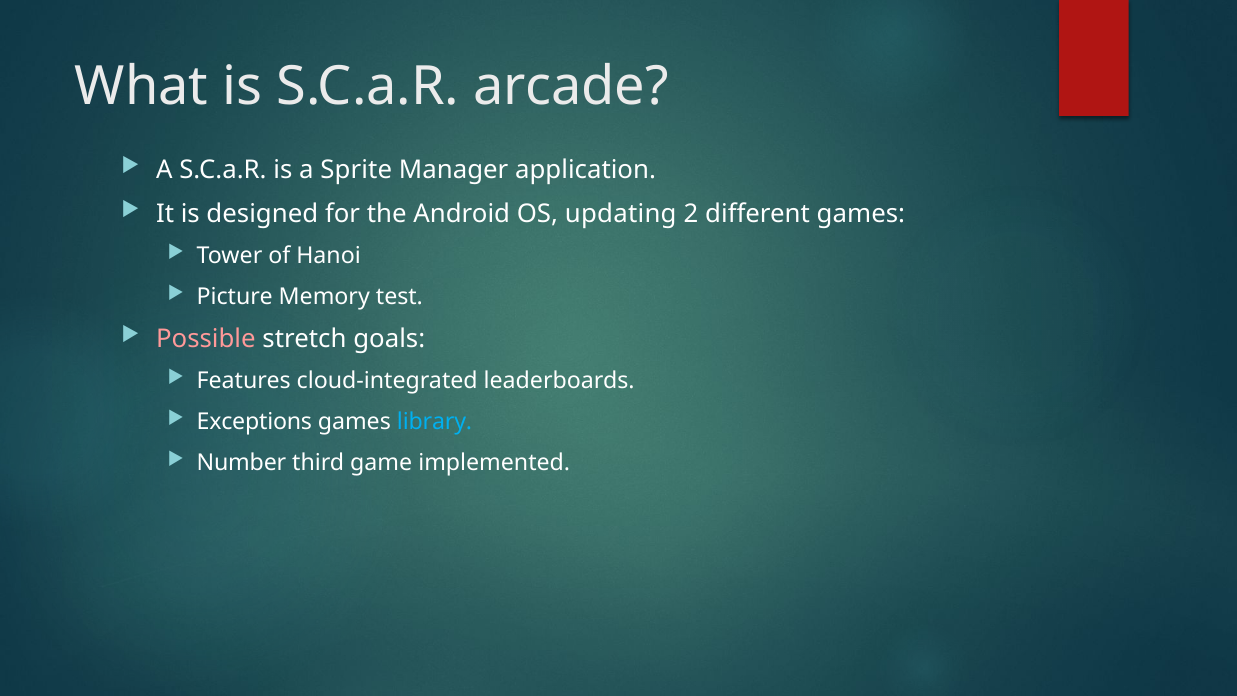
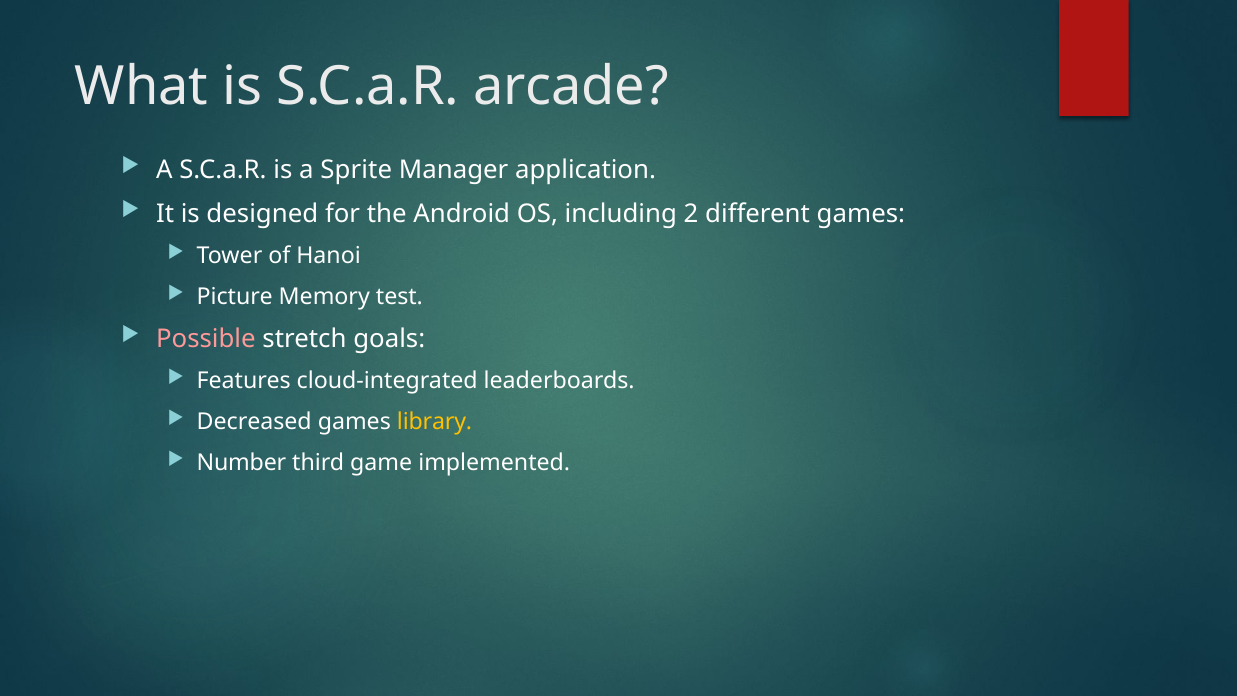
updating: updating -> including (621, 213)
Exceptions: Exceptions -> Decreased (254, 422)
library colour: light blue -> yellow (435, 422)
